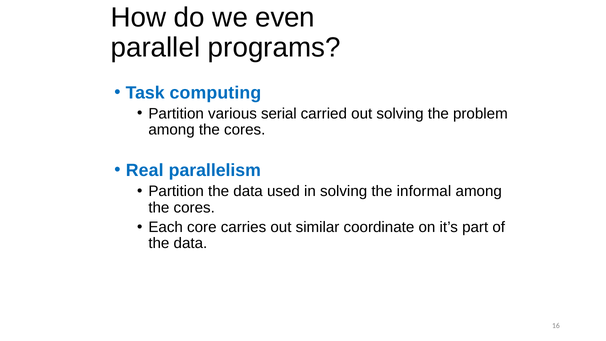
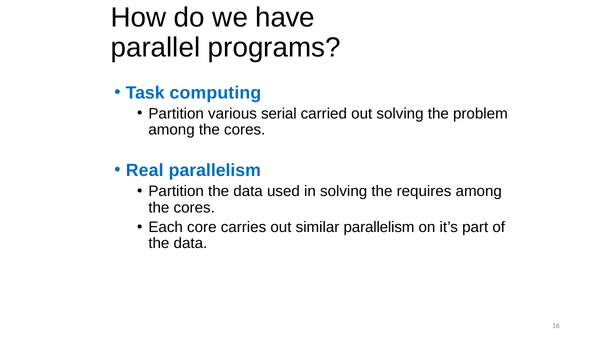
even: even -> have (285, 18)
informal: informal -> requires (424, 191)
similar coordinate: coordinate -> parallelism (379, 227)
